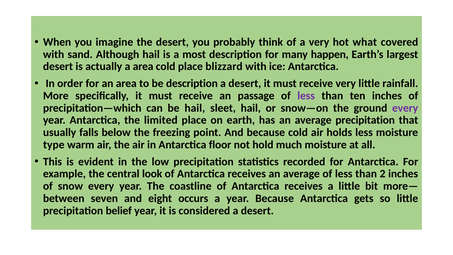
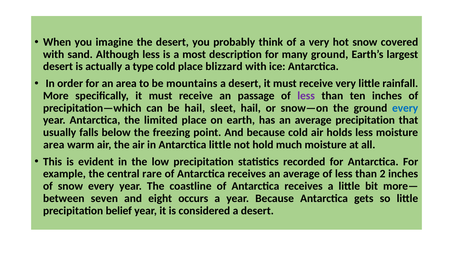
hot what: what -> snow (365, 42)
Although hail: hail -> less (151, 54)
many happen: happen -> ground (330, 54)
a area: area -> type (143, 67)
be description: description -> mountains (192, 83)
every colour: purple -> blue (405, 108)
type: type -> area (54, 145)
Antarctica floor: floor -> little (220, 145)
look: look -> rare (152, 174)
